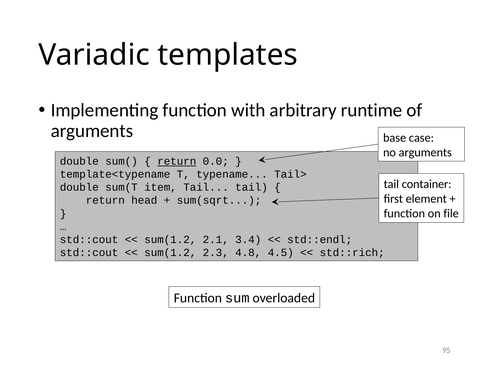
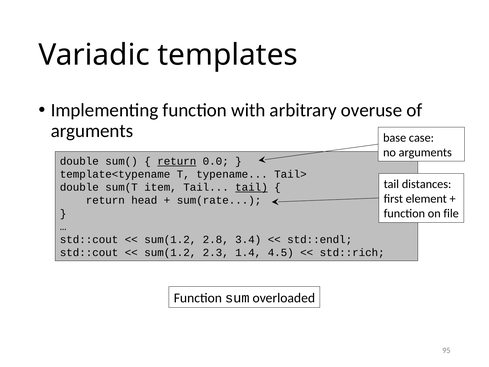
runtime: runtime -> overuse (372, 110)
container: container -> distances (427, 184)
tail underline: none -> present (251, 187)
sum(sqrt: sum(sqrt -> sum(rate (219, 200)
2.1: 2.1 -> 2.8 (216, 239)
4.8: 4.8 -> 1.4 (248, 252)
